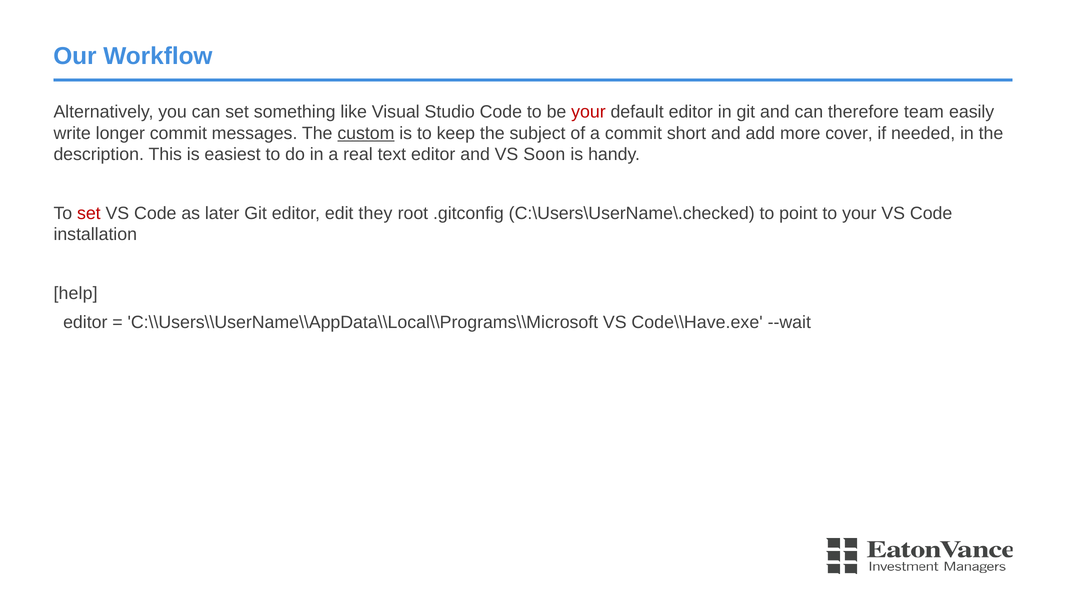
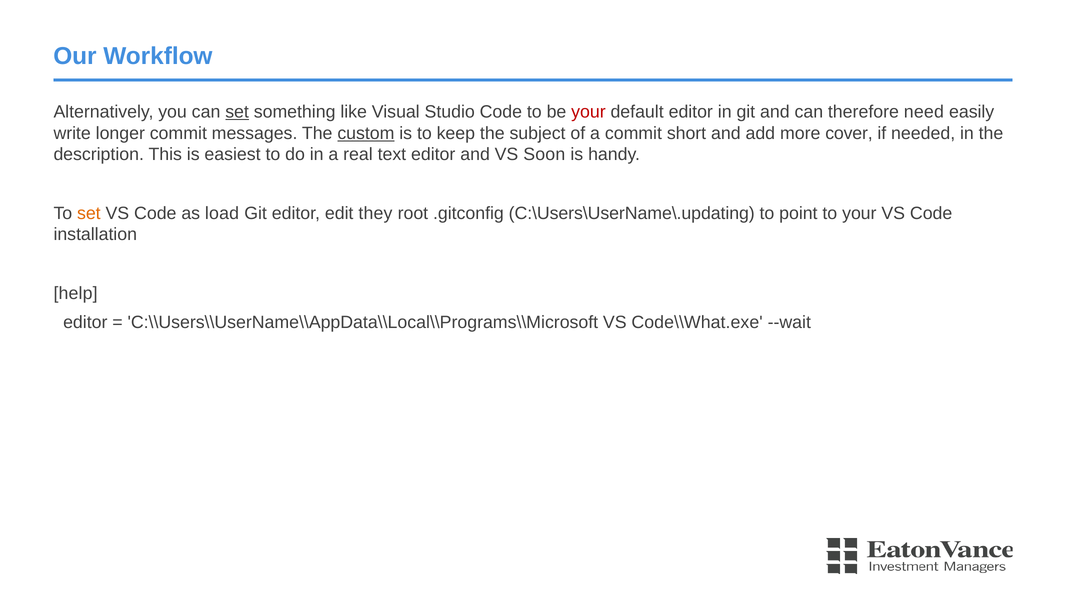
set underline: none -> present (237, 112)
team: team -> need (924, 112)
set colour: red -> orange (89, 213)
later: later -> load (222, 213)
C:\Users\UserName\.checked: C:\Users\UserName\.checked -> C:\Users\UserName\.updating (632, 213)
Code\\Have.exe: Code\\Have.exe -> Code\\What.exe (697, 322)
